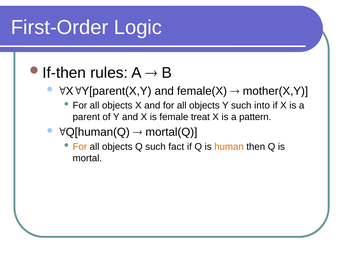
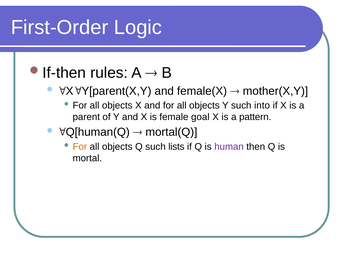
treat: treat -> goal (200, 117)
fact: fact -> lists (176, 146)
human colour: orange -> purple (229, 146)
